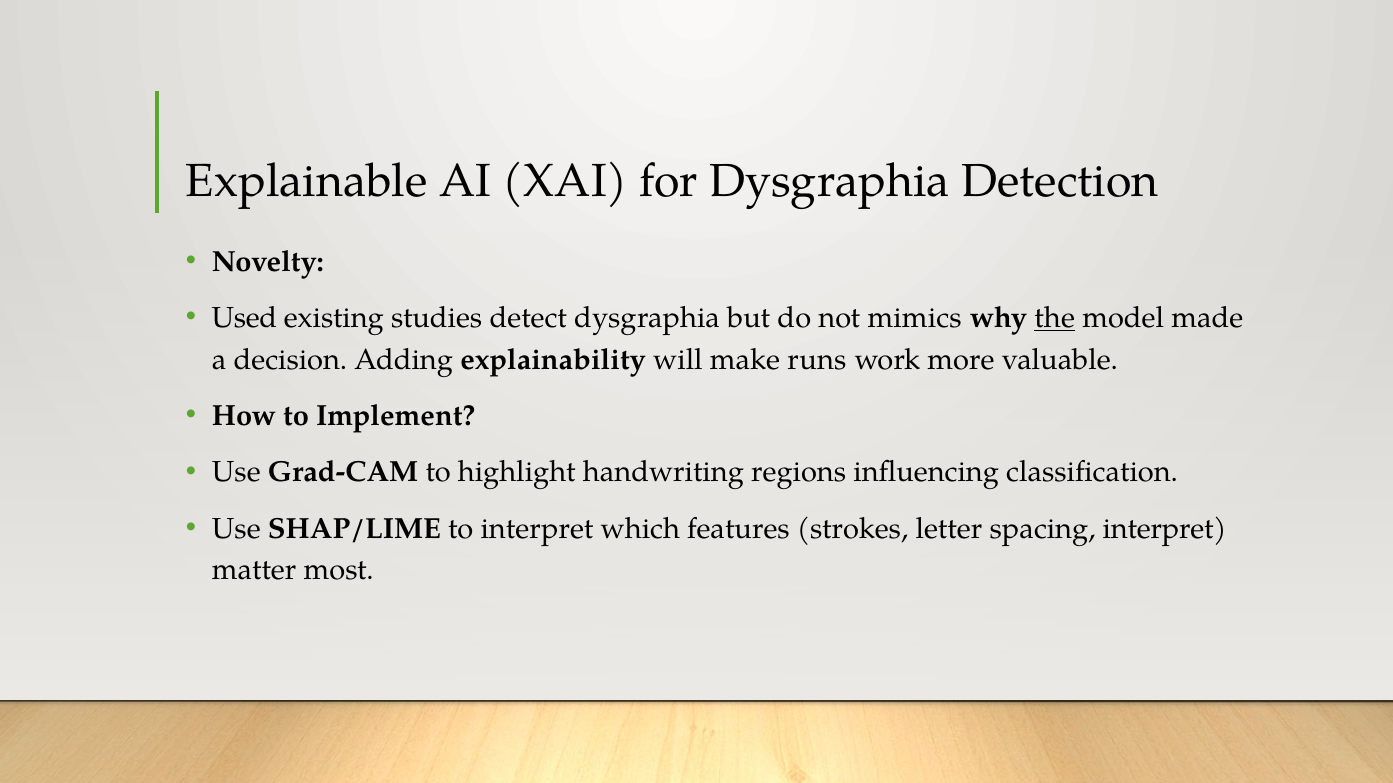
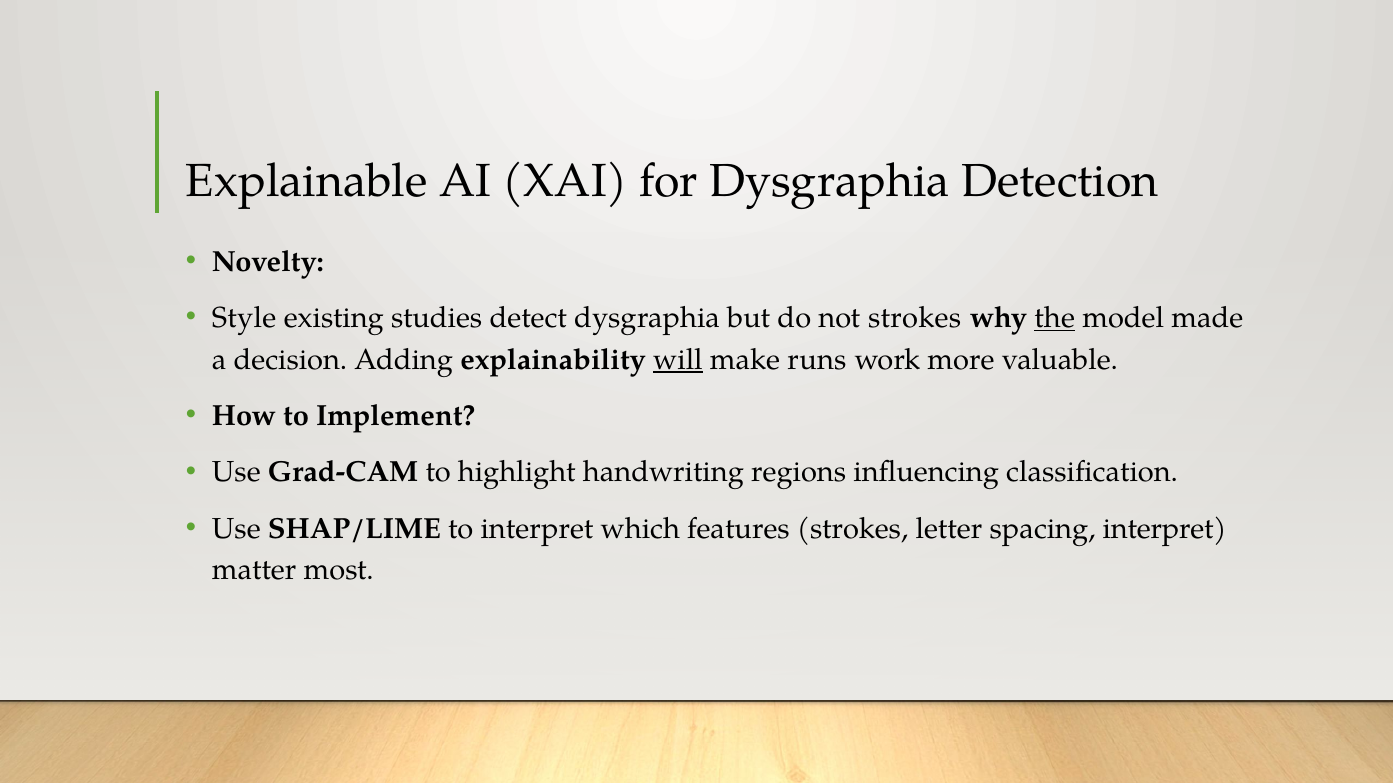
Used: Used -> Style (244, 318)
not mimics: mimics -> strokes (915, 318)
will underline: none -> present (678, 360)
